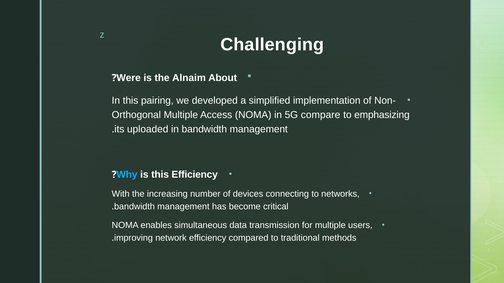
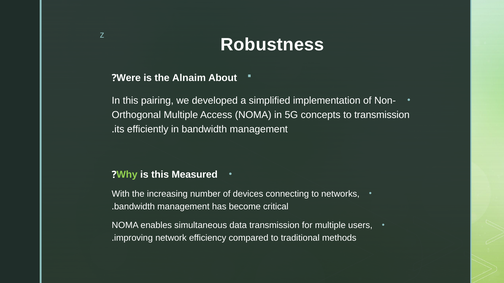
Challenging: Challenging -> Robustness (272, 45)
compare: compare -> concepts (321, 115)
to emphasizing: emphasizing -> transmission (382, 115)
uploaded: uploaded -> efficiently (148, 129)
Why colour: light blue -> light green (127, 175)
this Efficiency: Efficiency -> Measured (195, 175)
